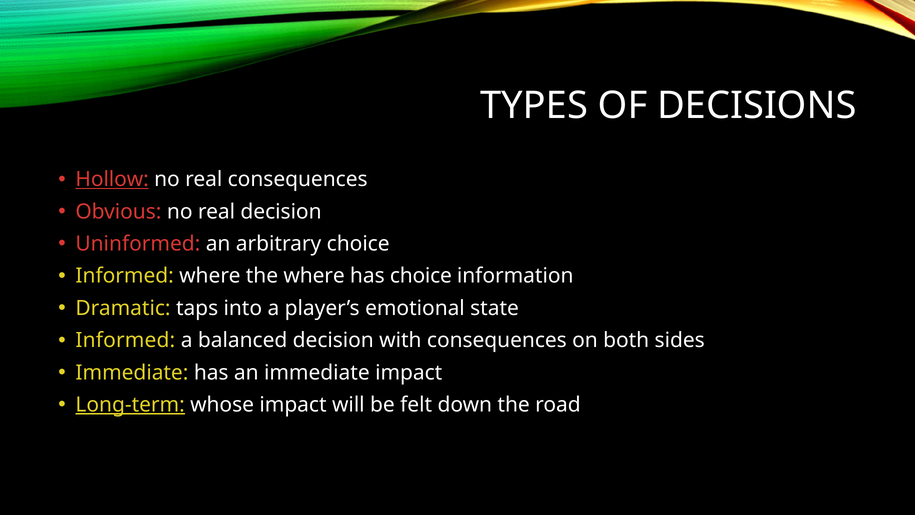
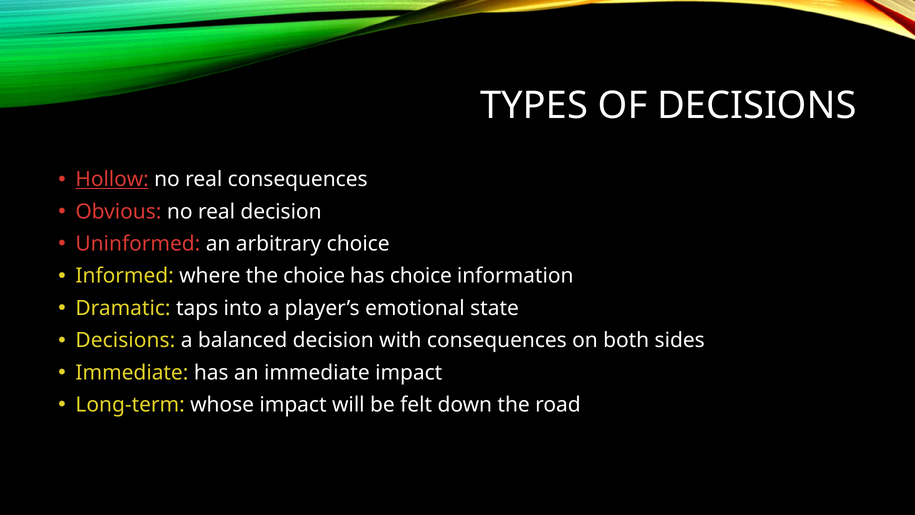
the where: where -> choice (314, 276)
Informed: Informed -> Decisions (125, 340)
Long-term underline: present -> none (130, 405)
